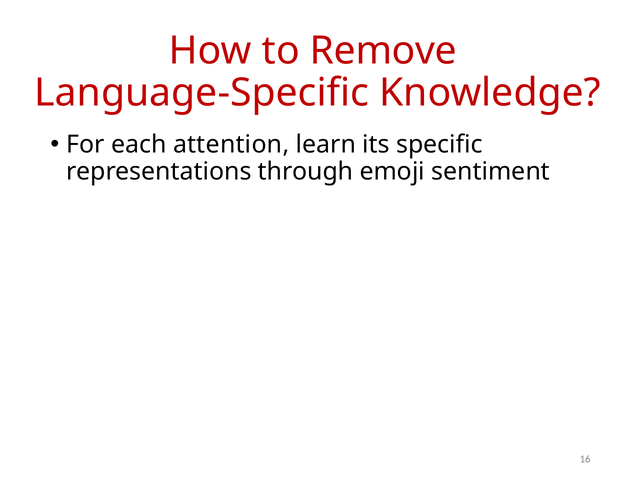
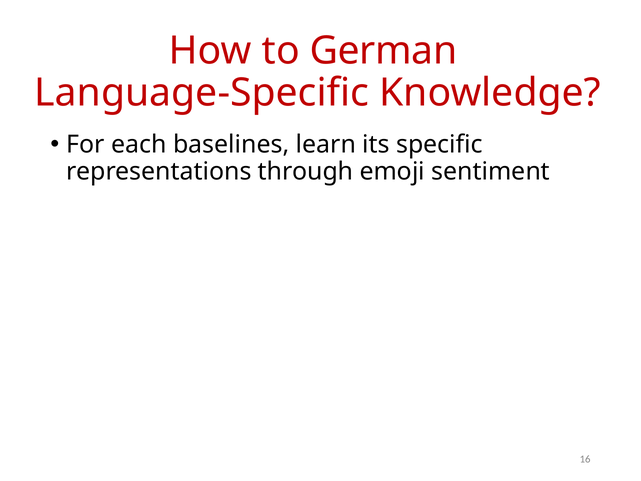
Remove: Remove -> German (383, 51)
attention: attention -> baselines (231, 145)
